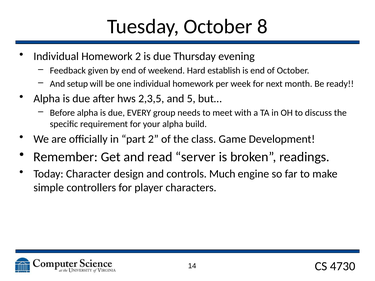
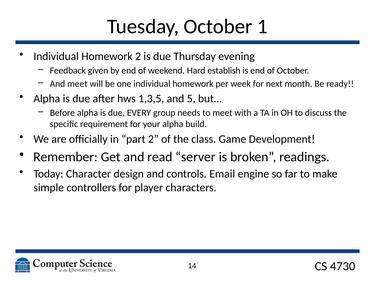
8: 8 -> 1 (262, 26)
And setup: setup -> meet (77, 84)
2,3,5: 2,3,5 -> 1,3,5 (151, 99)
Much: Much -> Email (222, 174)
